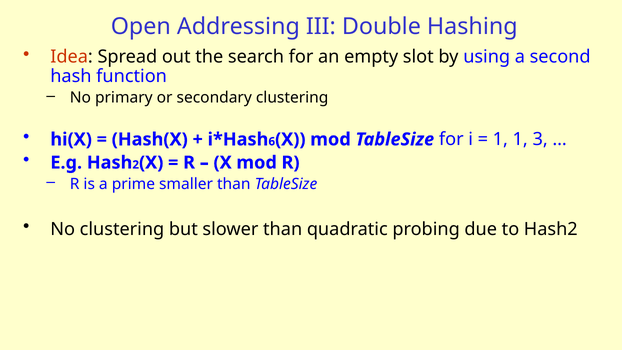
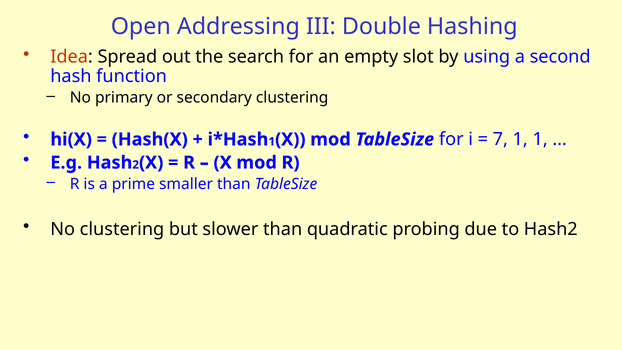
6: 6 -> 1 (272, 141)
1: 1 -> 7 (500, 139)
1 3: 3 -> 1 (540, 139)
